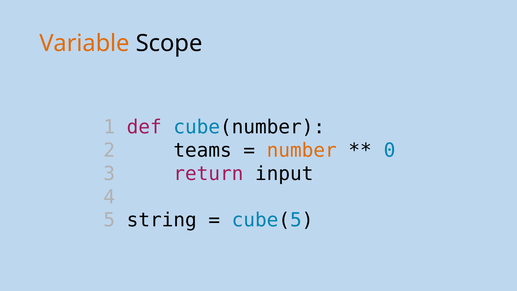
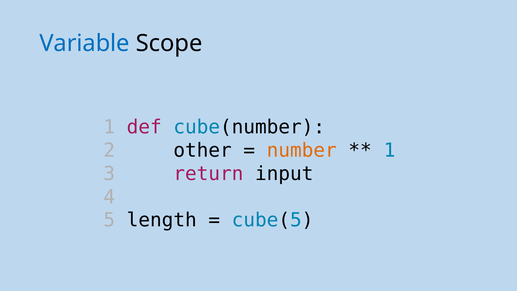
Variable colour: orange -> blue (85, 43)
teams: teams -> other (203, 150)
0: 0 -> 1 (390, 150)
string: string -> length (162, 220)
